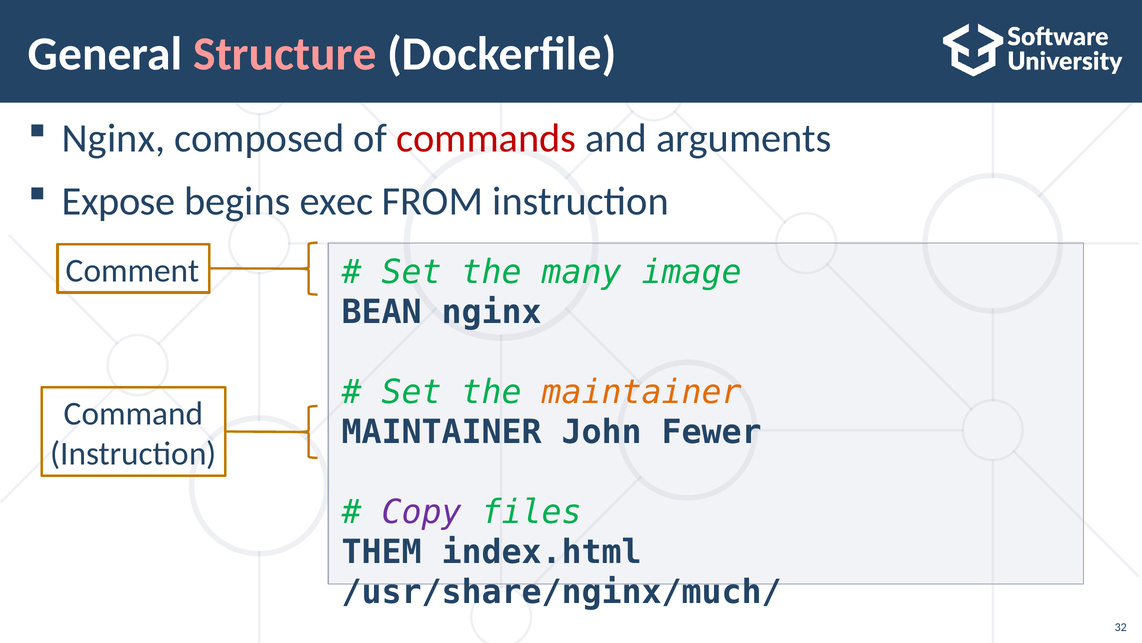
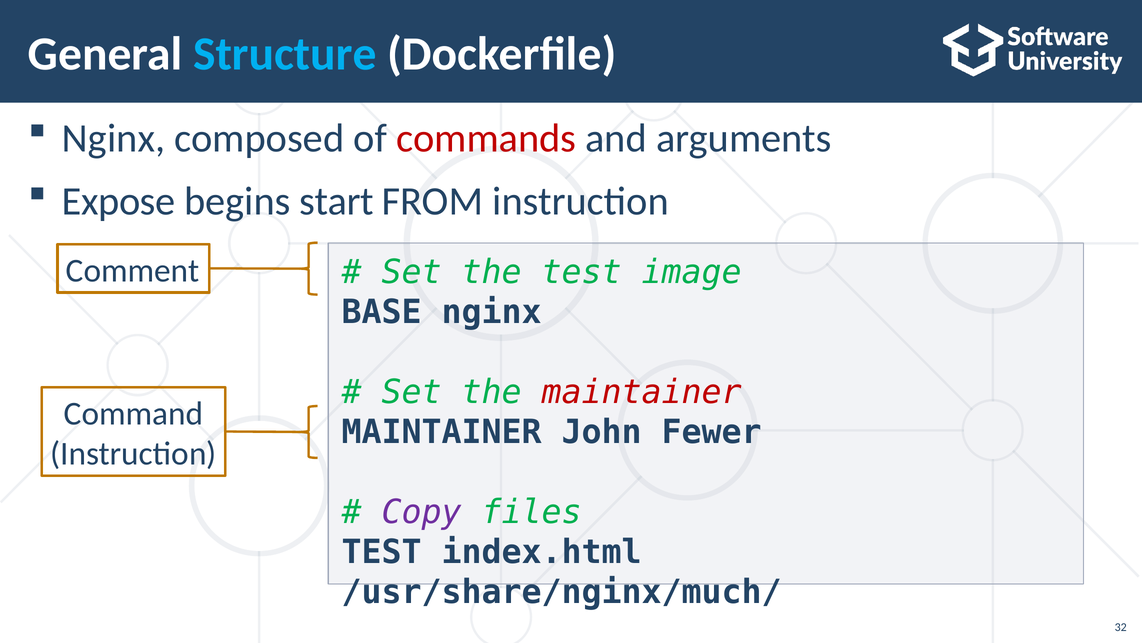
Structure colour: pink -> light blue (285, 54)
exec: exec -> start (336, 201)
the many: many -> test (582, 272)
BEAN: BEAN -> BASE (382, 312)
maintainer colour: orange -> red (642, 392)
THEM: THEM -> TEST (382, 552)
